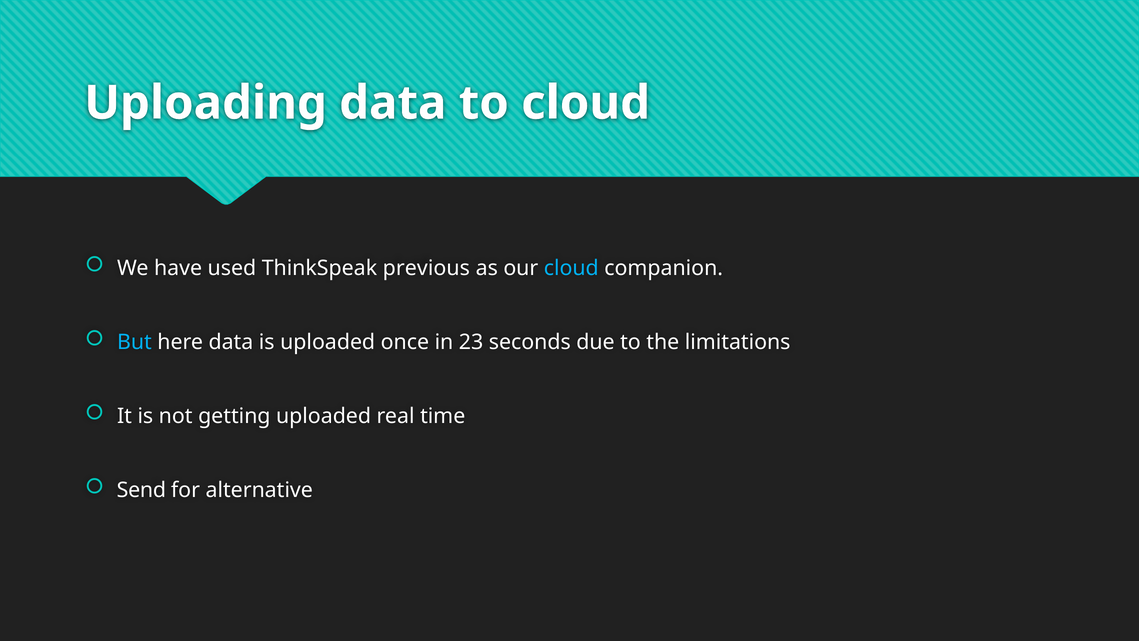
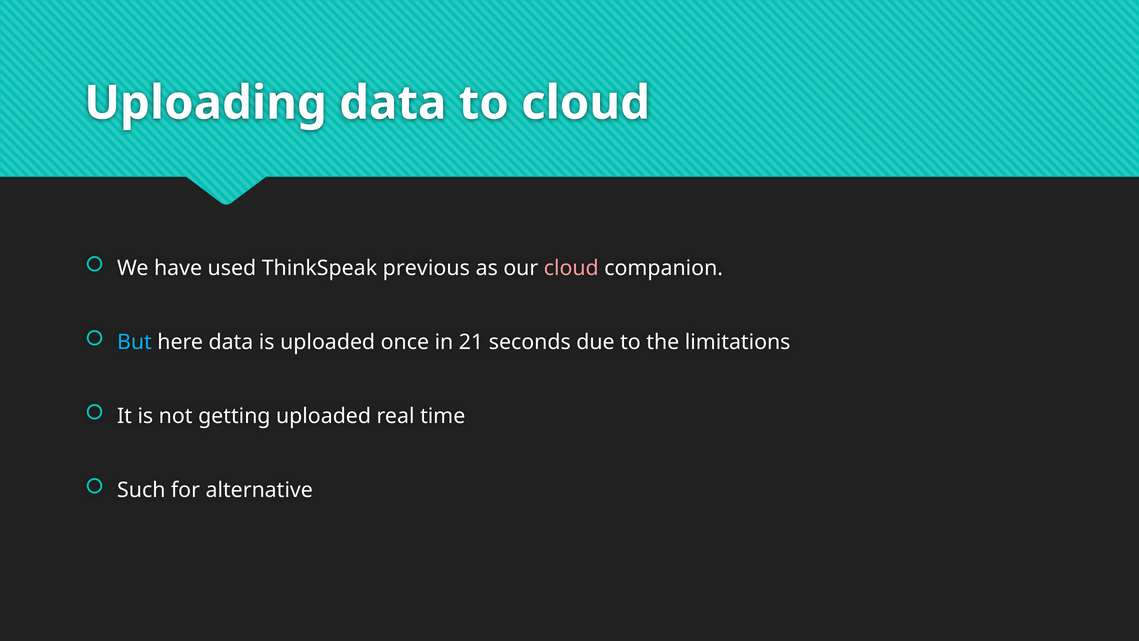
cloud colour: light blue -> pink (571, 268)
23: 23 -> 21 (471, 342)
Send: Send -> Such (141, 490)
